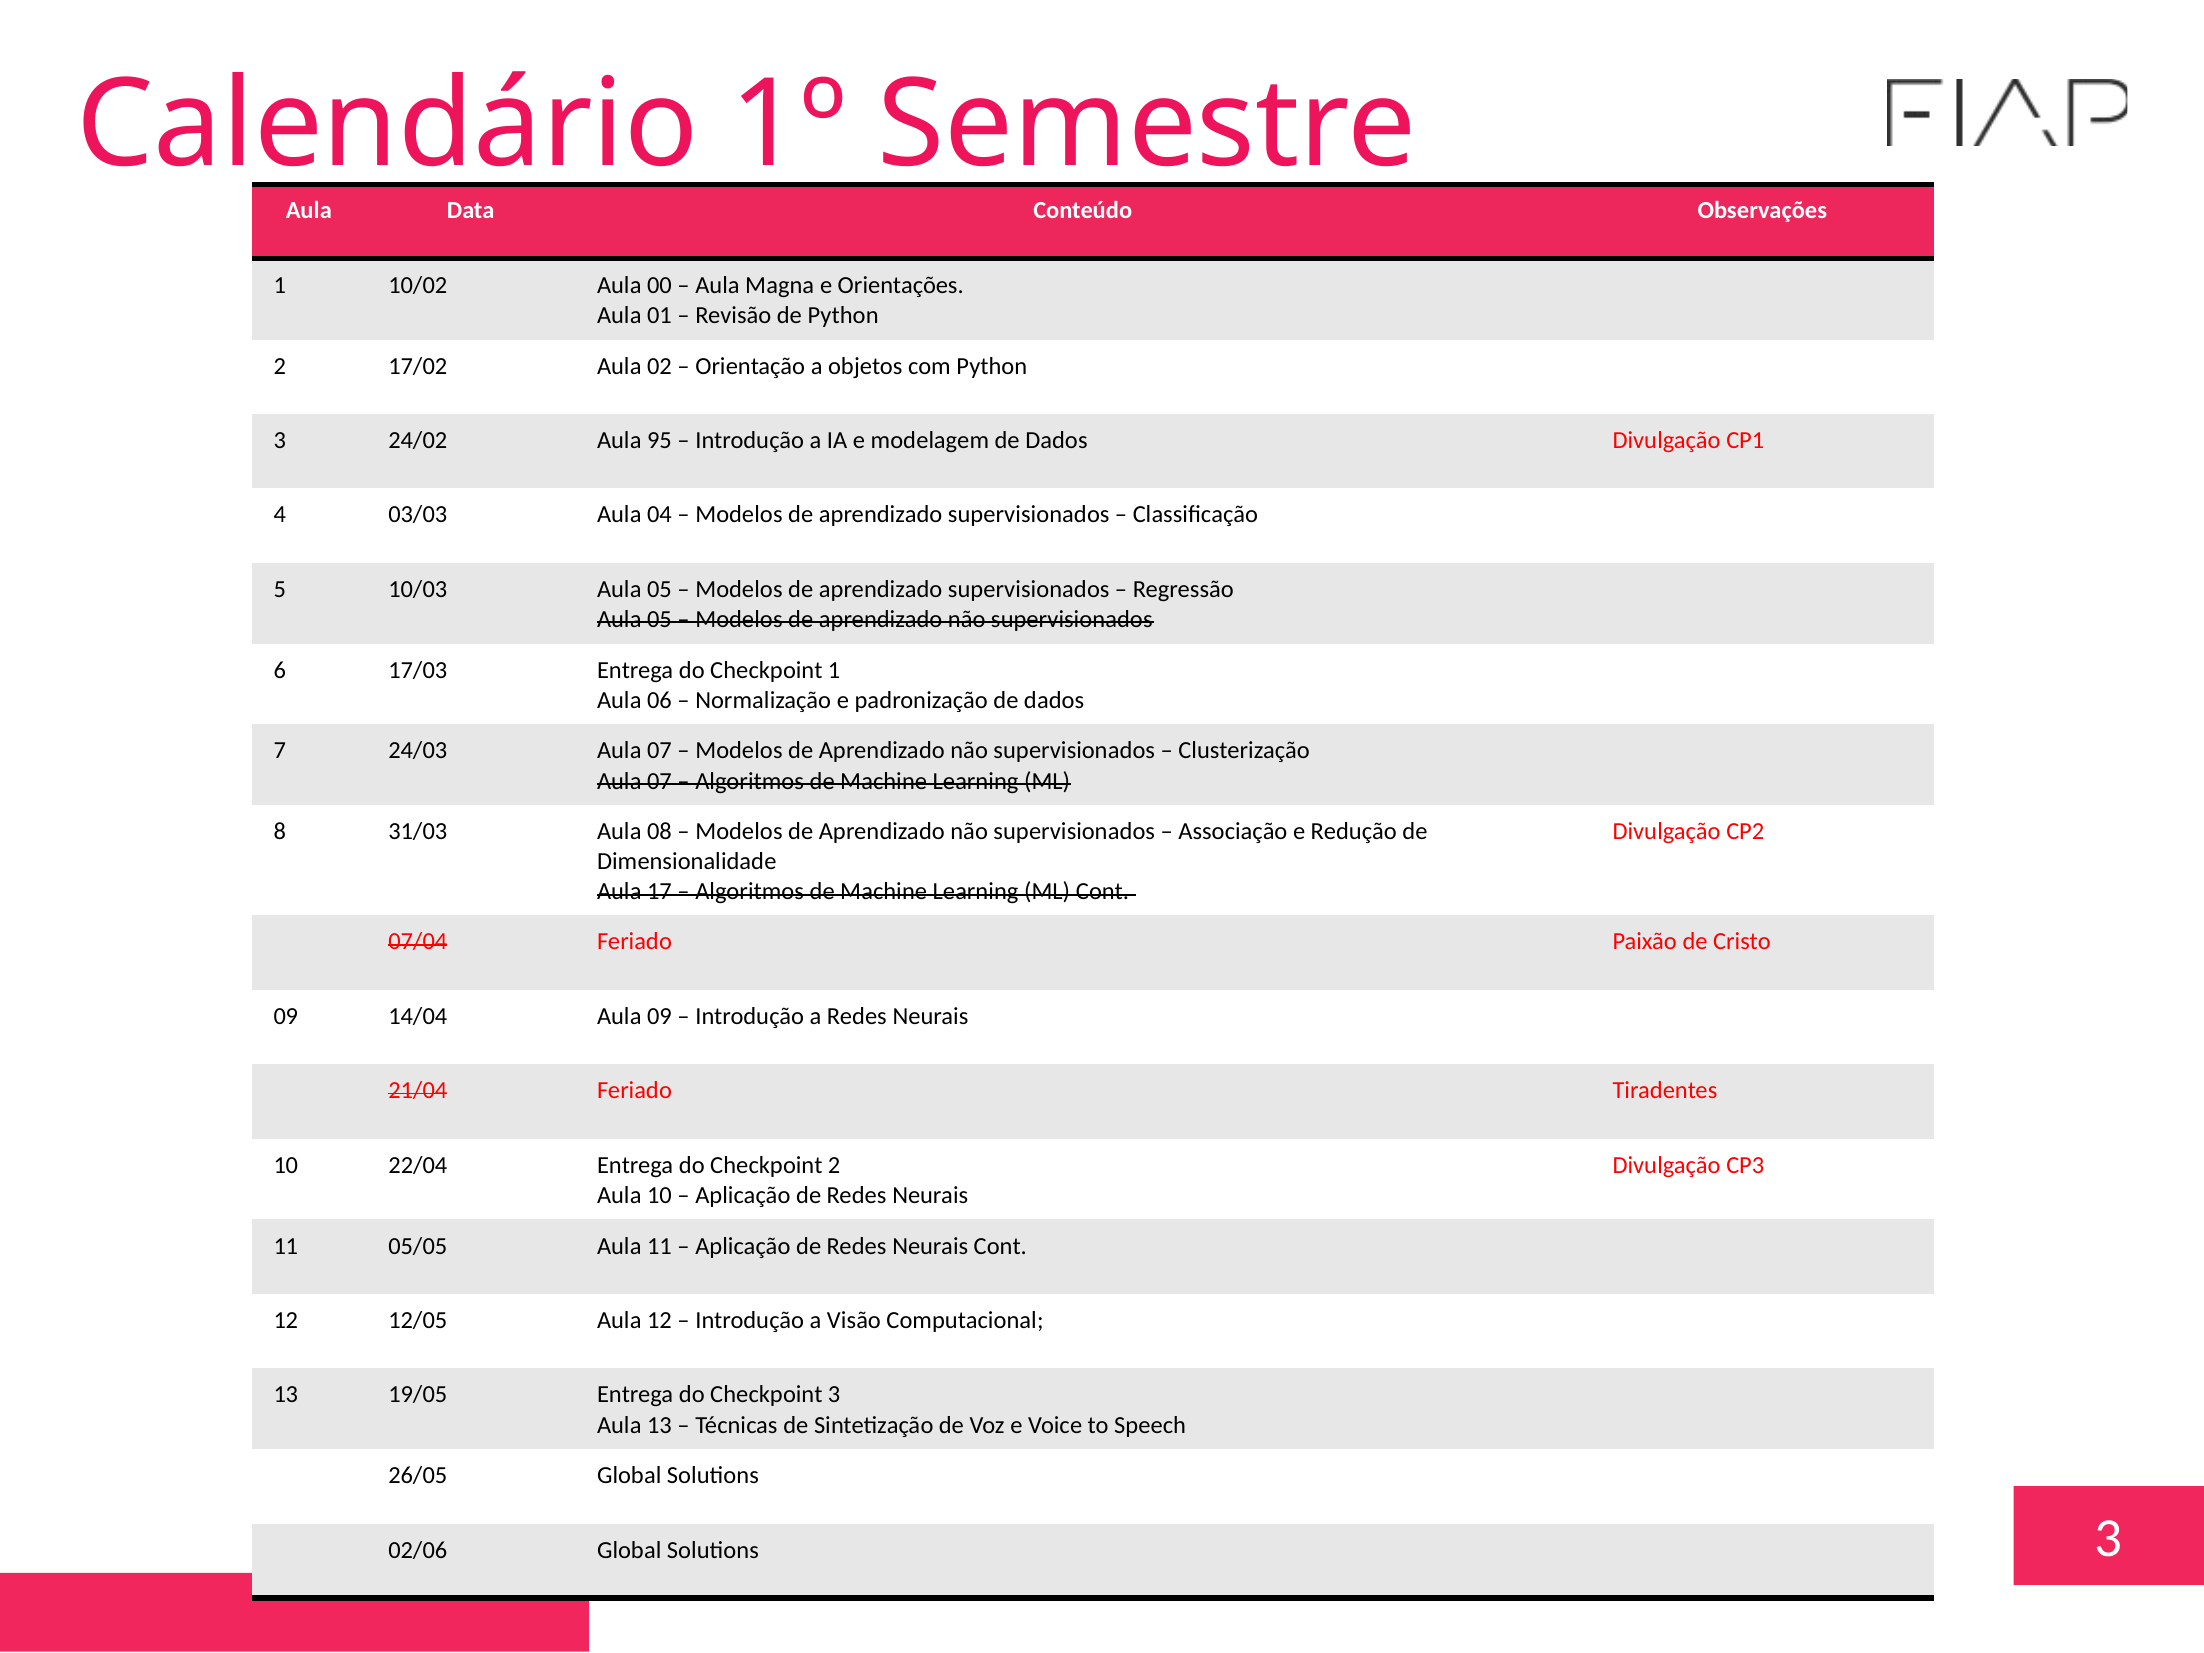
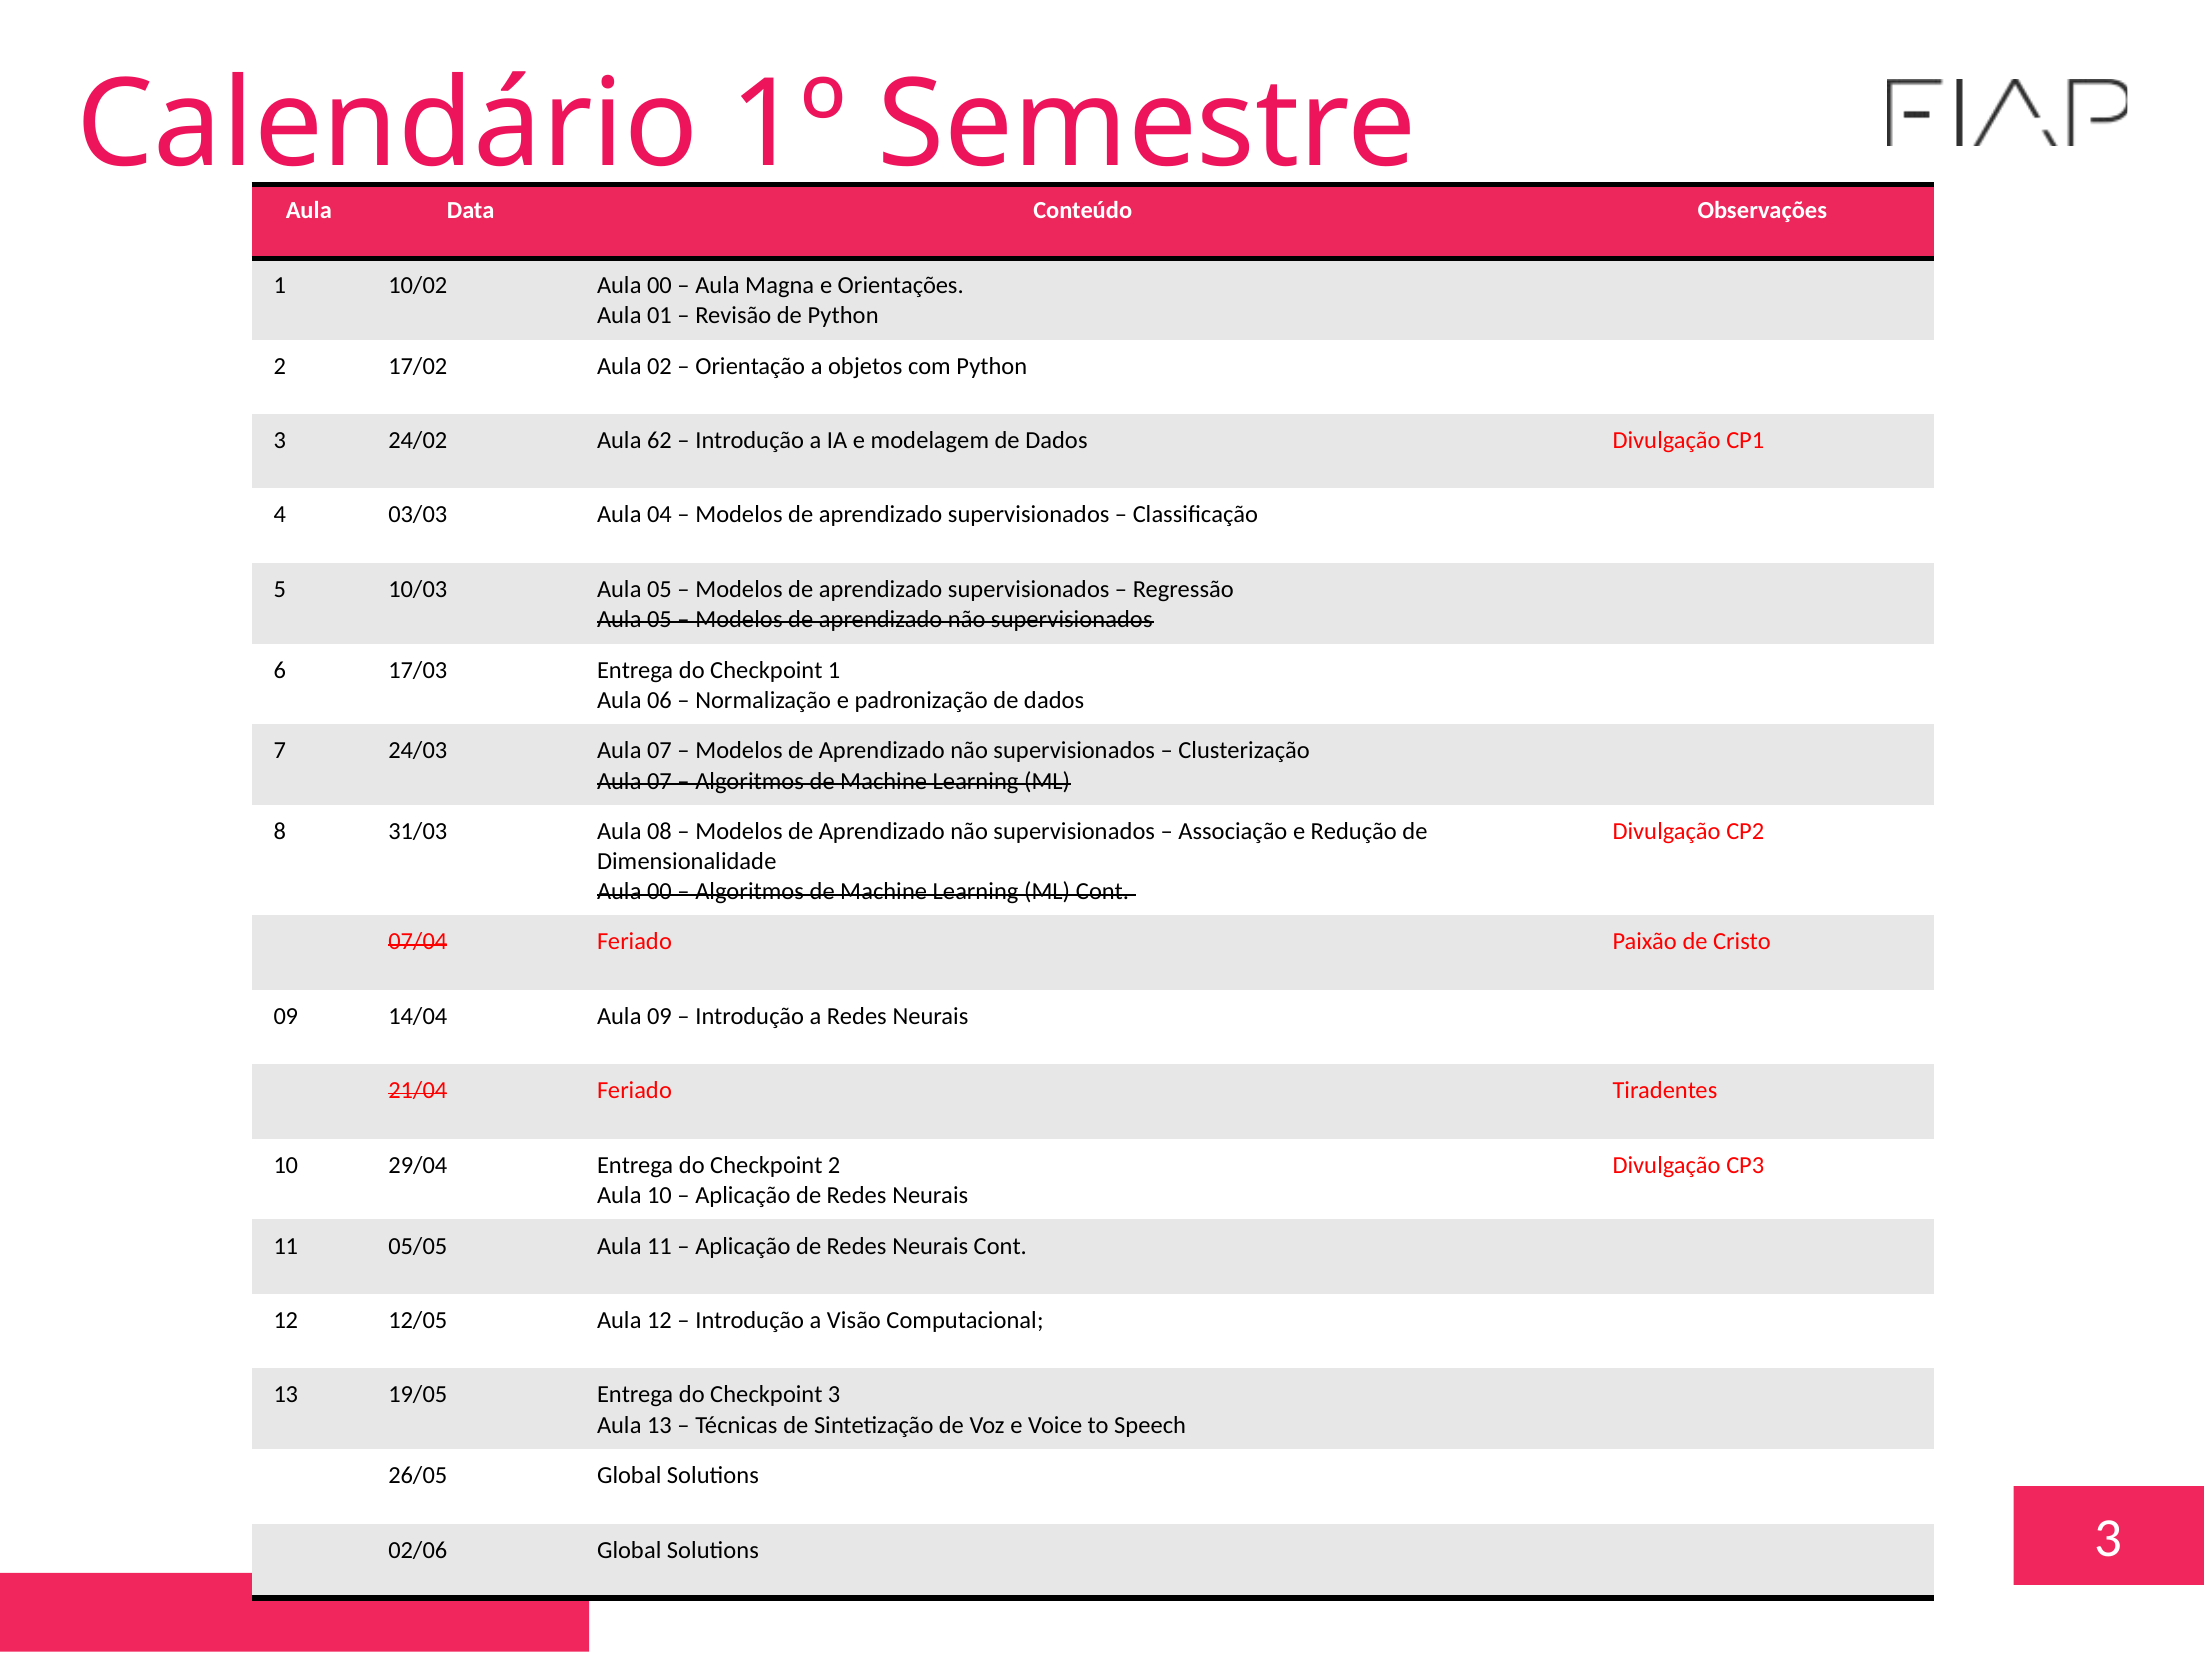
95: 95 -> 62 (659, 440)
17: 17 -> 00 (659, 892)
22/04: 22/04 -> 29/04 (418, 1165)
